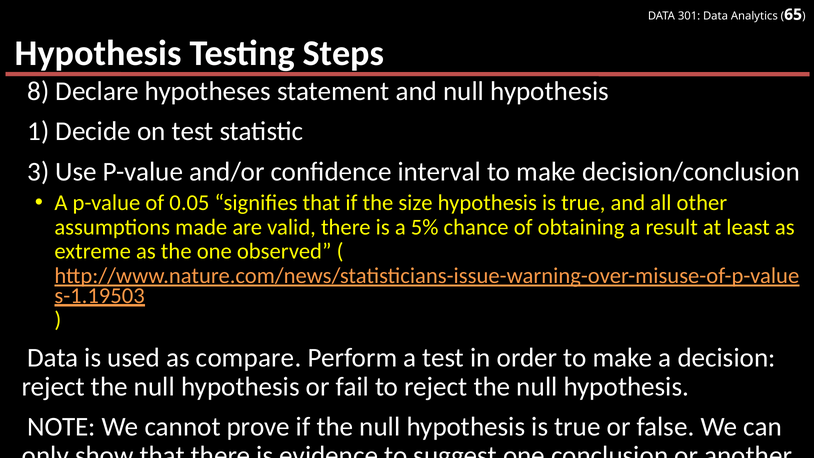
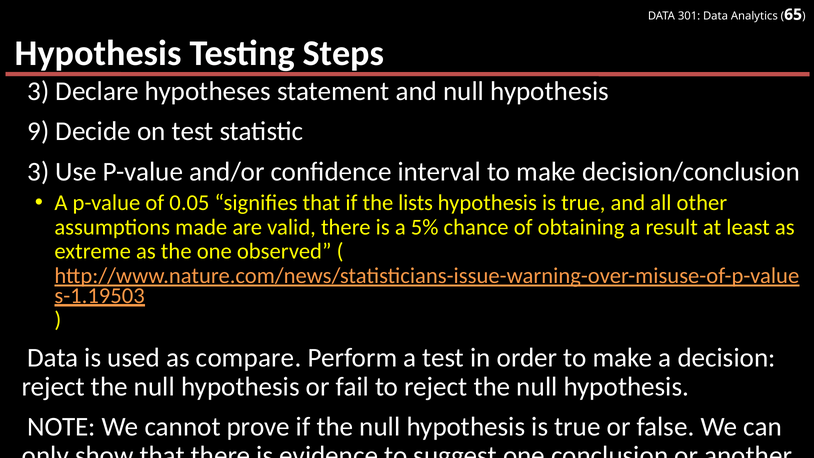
8: 8 -> 3 (38, 91)
1: 1 -> 9 (38, 131)
size: size -> lists (416, 203)
